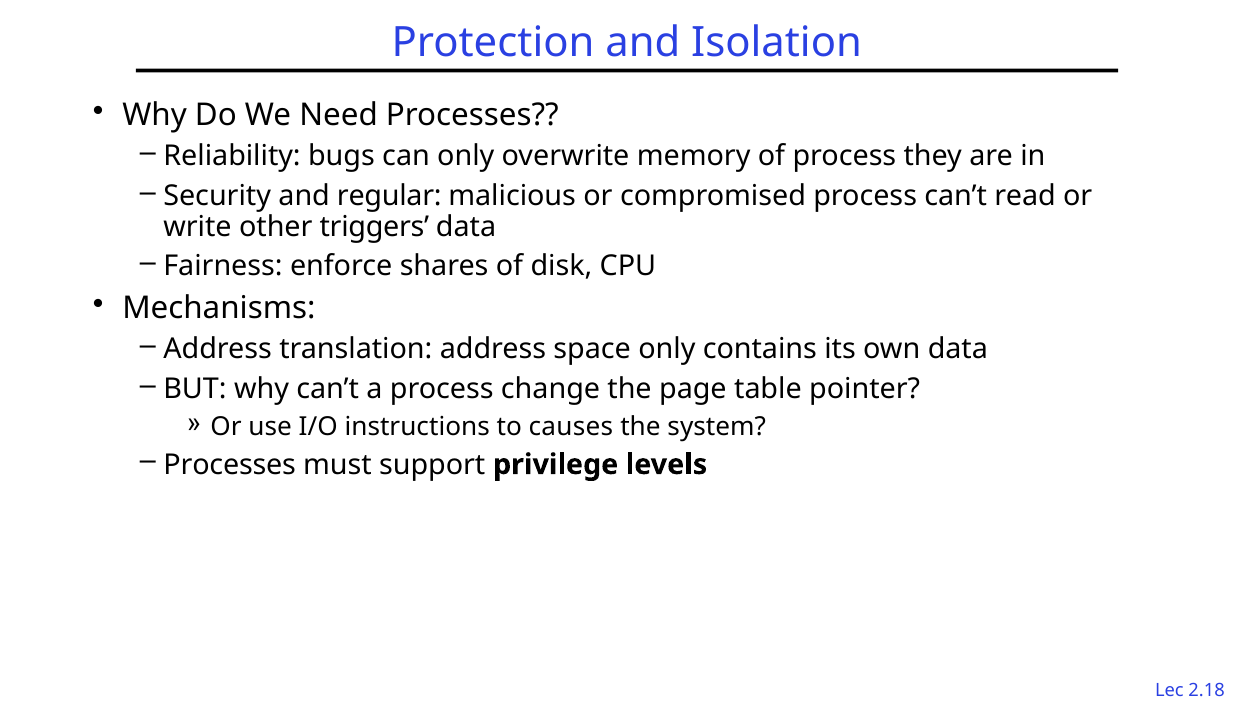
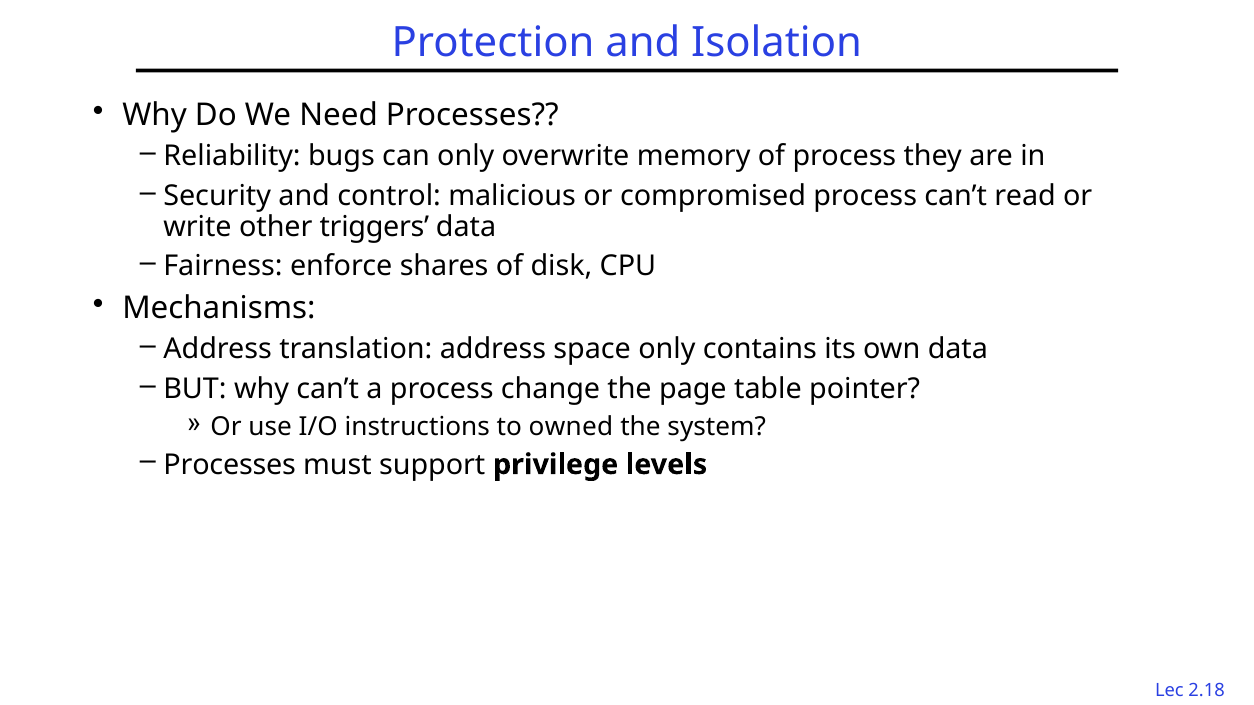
regular: regular -> control (389, 196)
causes: causes -> owned (571, 427)
